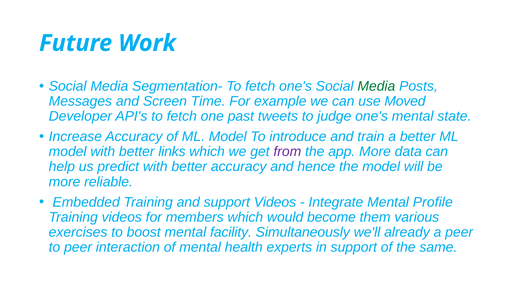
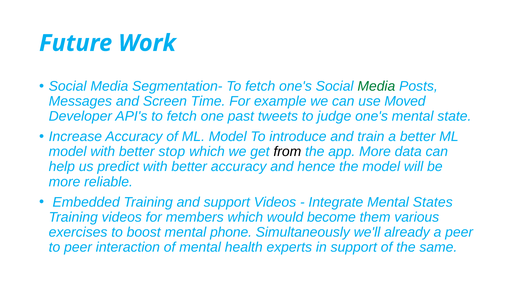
links: links -> stop (172, 151)
from colour: purple -> black (287, 151)
Profile: Profile -> States (433, 202)
facility: facility -> phone (231, 232)
